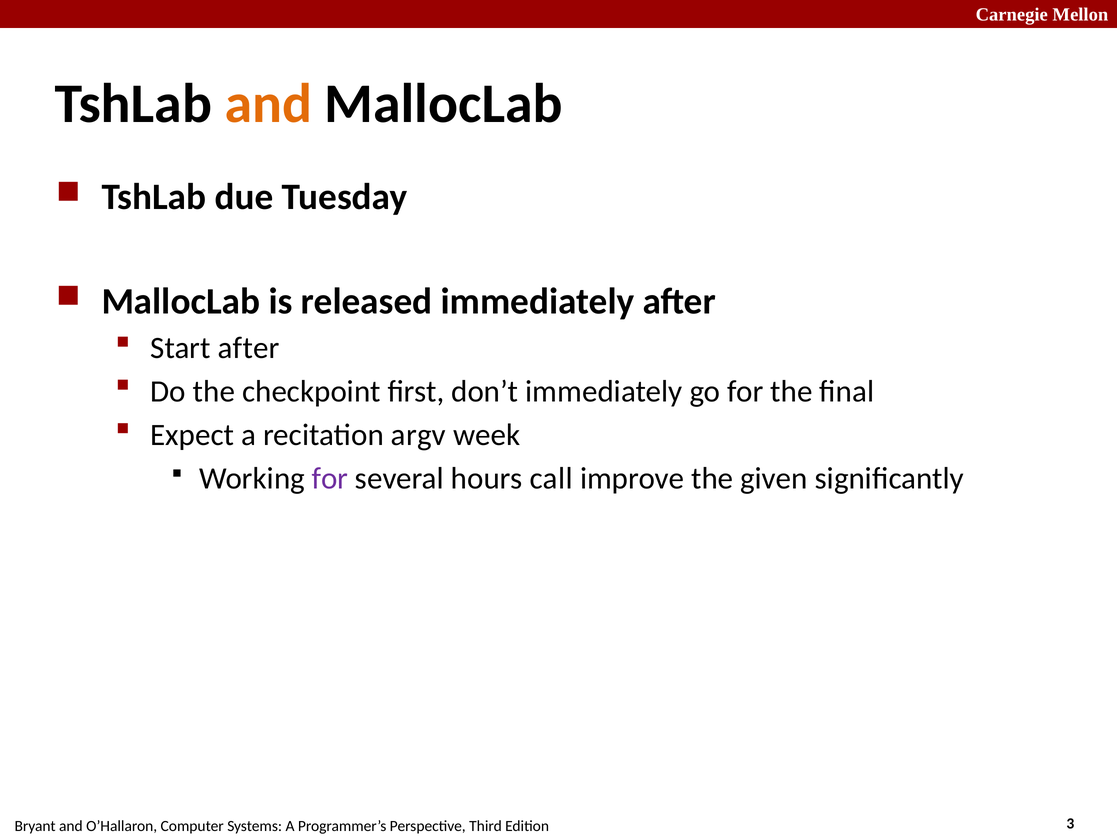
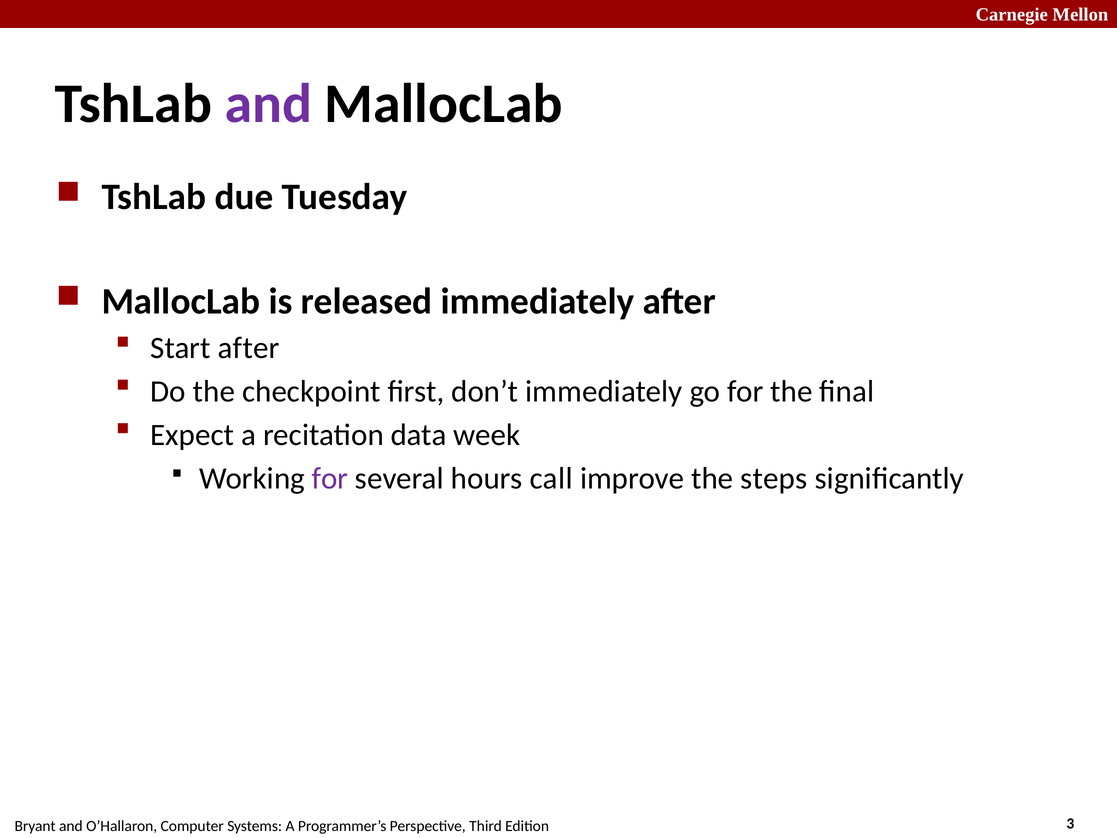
and colour: orange -> purple (268, 104)
argv: argv -> data (419, 435)
given: given -> steps (774, 478)
